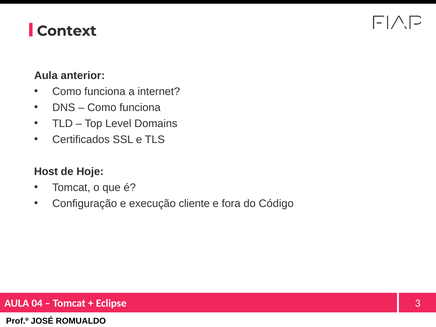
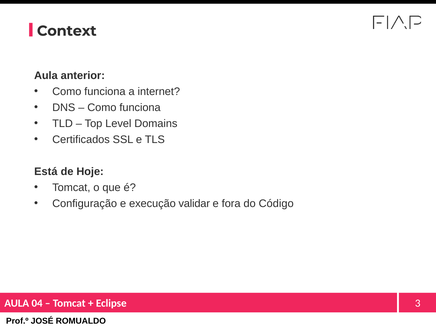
Host: Host -> Está (46, 171)
cliente: cliente -> validar (194, 203)
